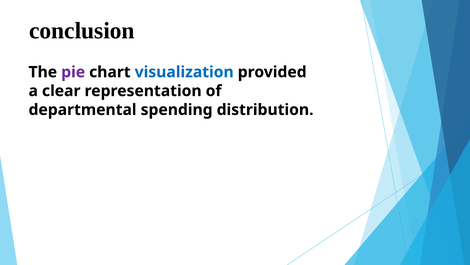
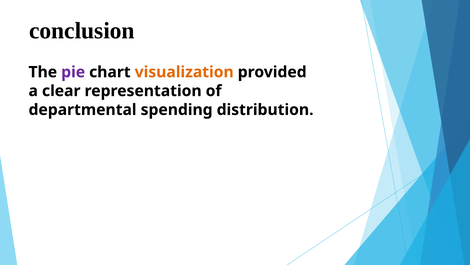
visualization colour: blue -> orange (184, 72)
